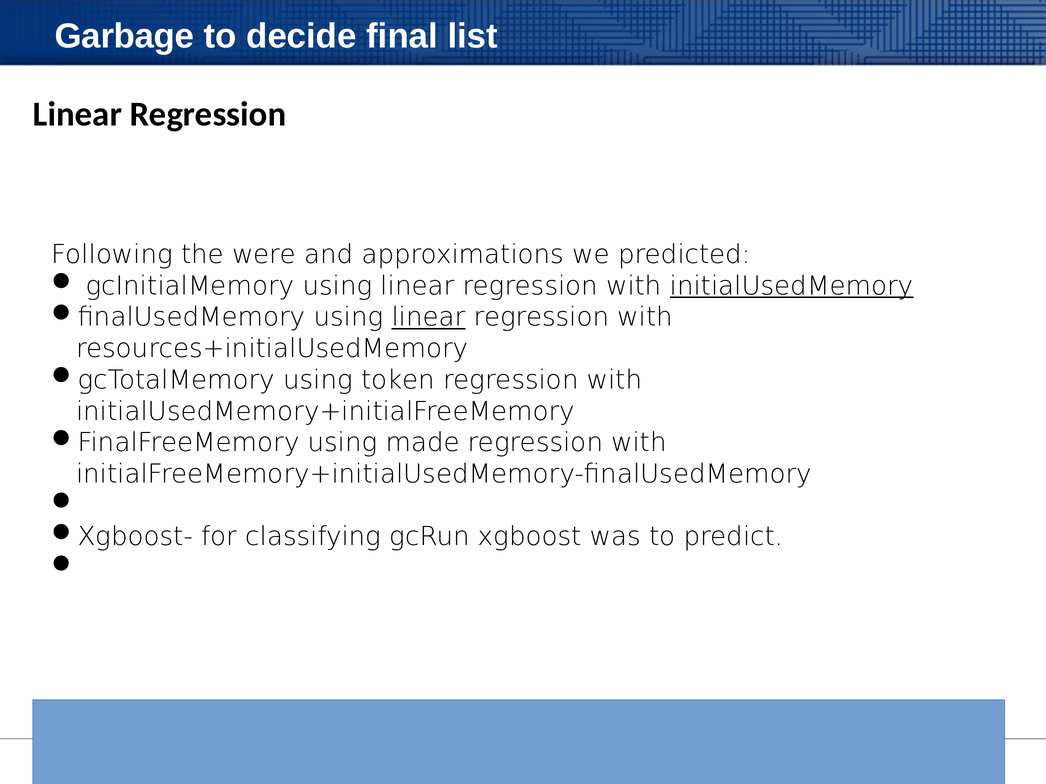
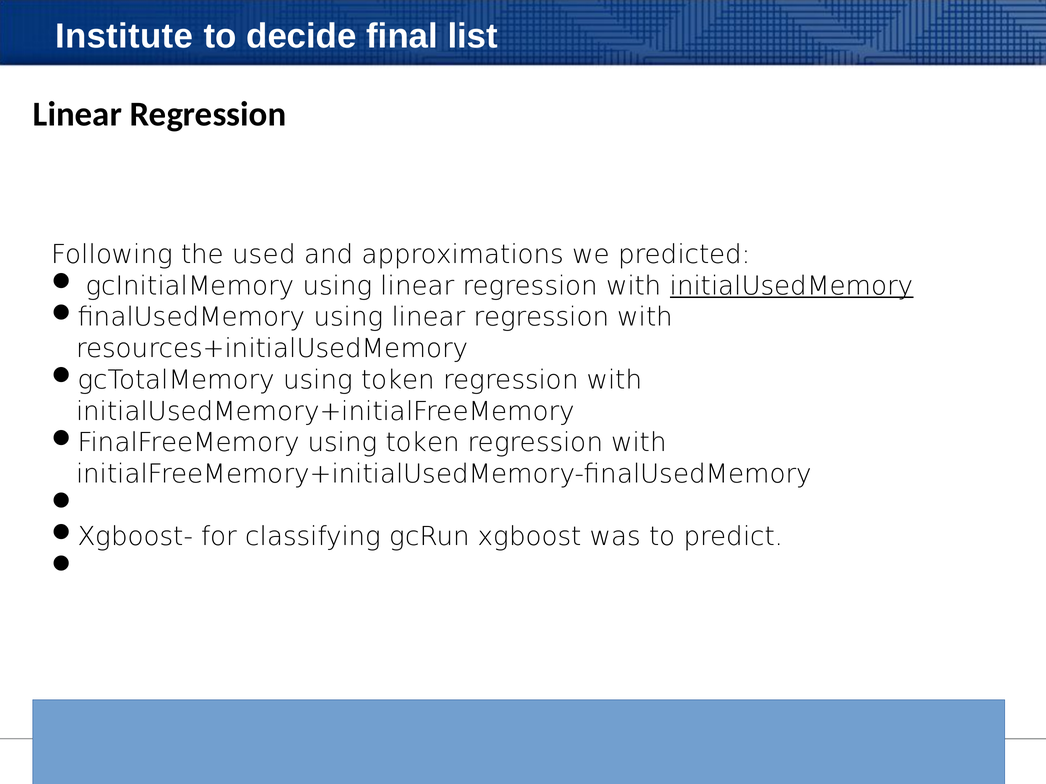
Garbage: Garbage -> Institute (124, 37)
were: were -> used (264, 255)
linear underline: present -> none (429, 318)
made: made -> token (423, 443)
